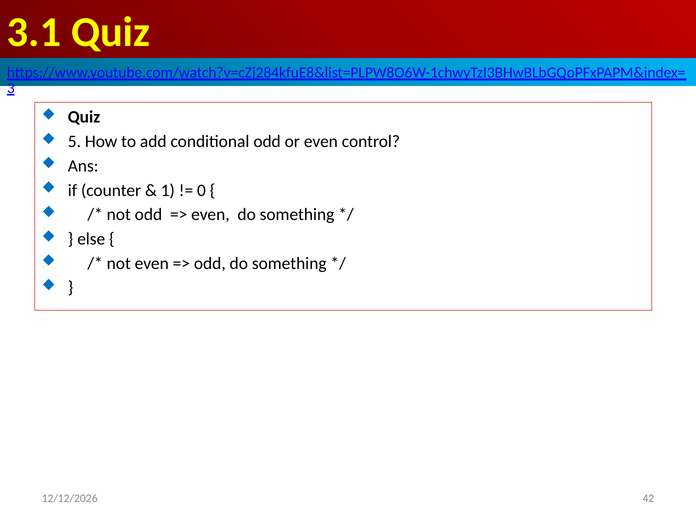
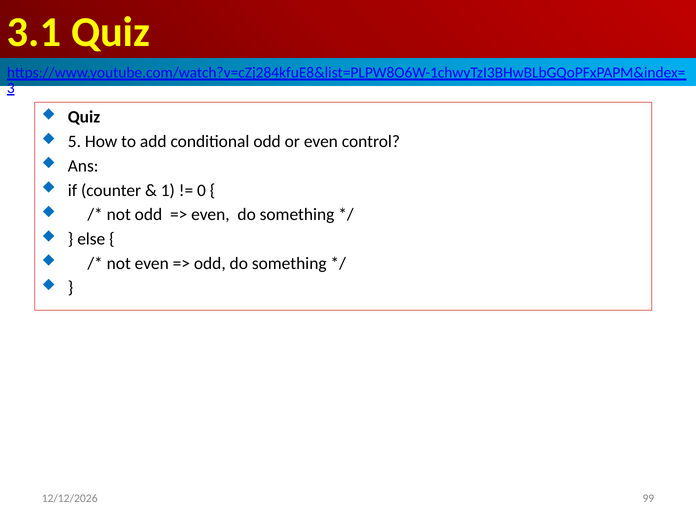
42: 42 -> 99 (648, 498)
